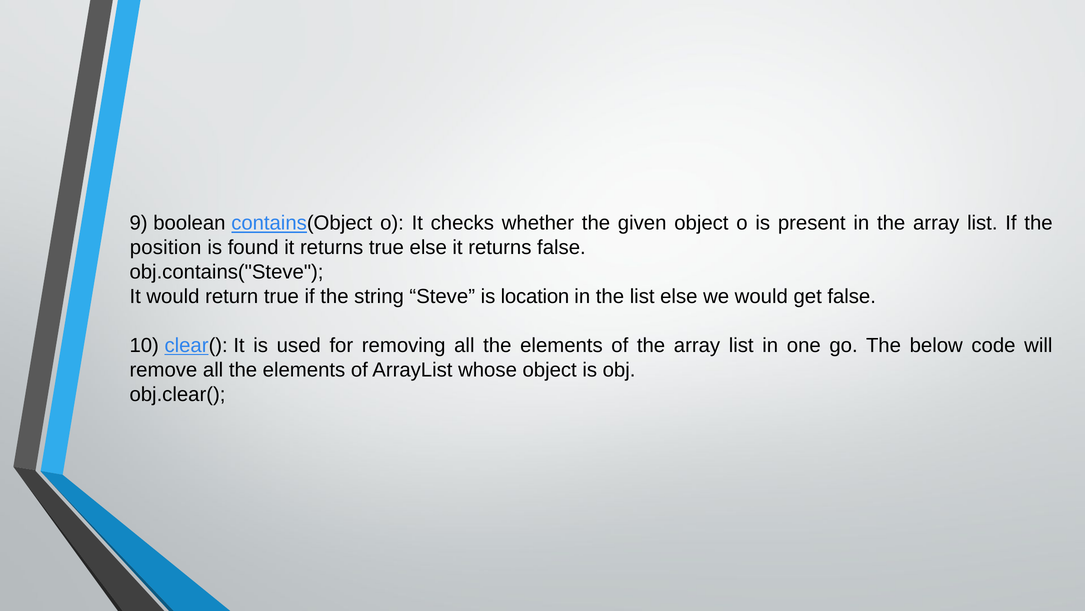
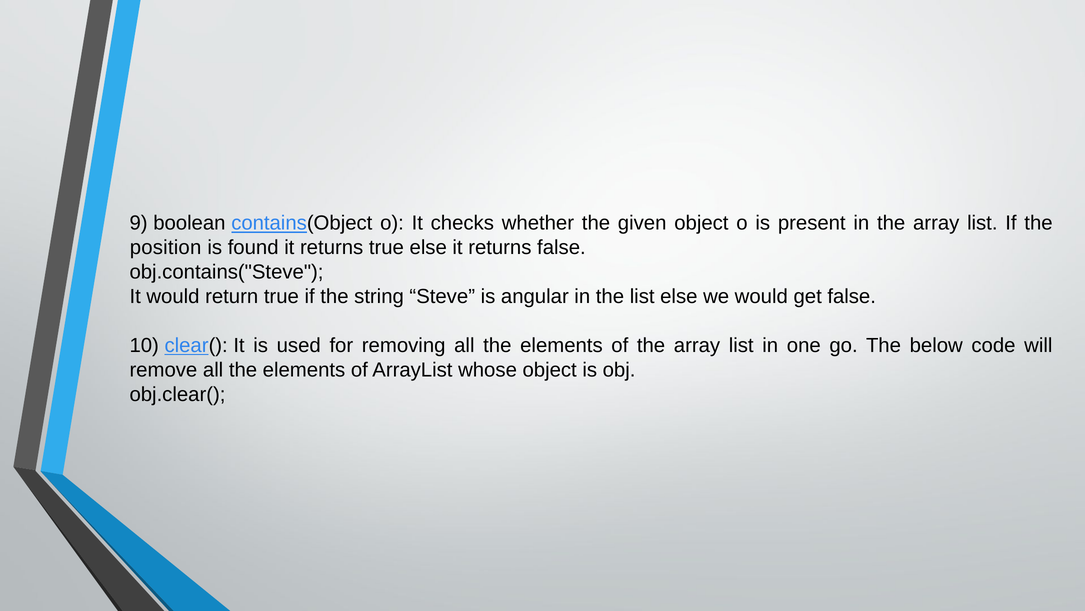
location: location -> angular (535, 296)
